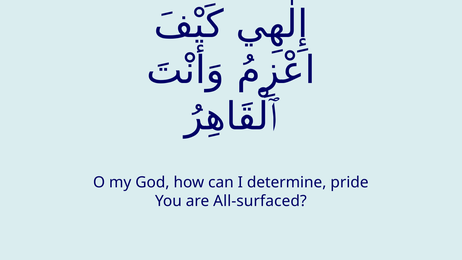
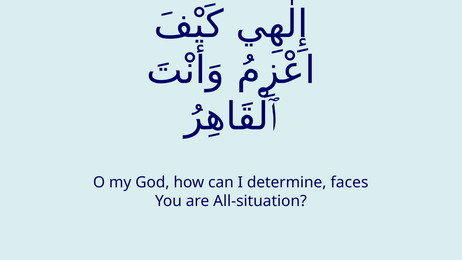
pride: pride -> faces (349, 182)
All-surfaced: All-surfaced -> All-situation (260, 201)
